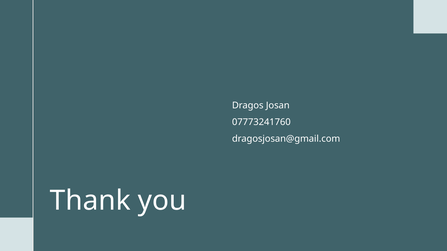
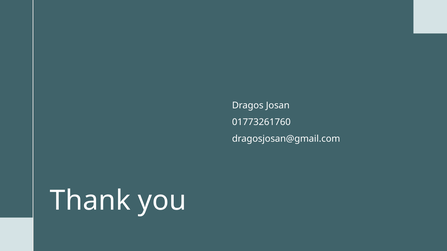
07773241760: 07773241760 -> 01773261760 (261, 122)
